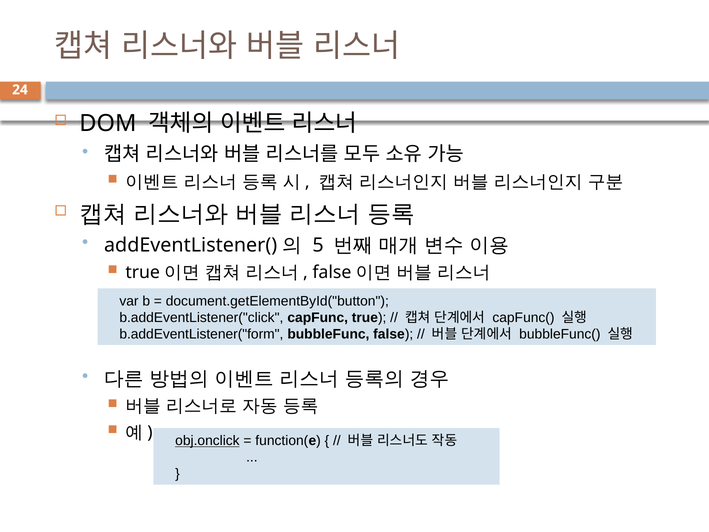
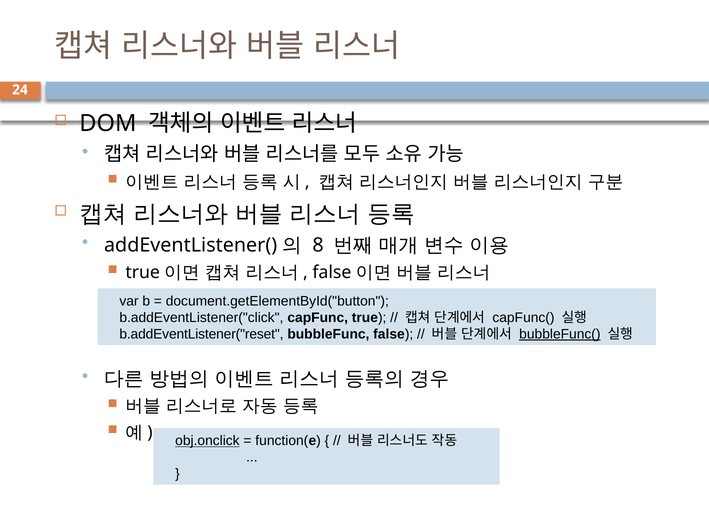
5: 5 -> 8 (318, 245)
b.addEventListener("form: b.addEventListener("form -> b.addEventListener("reset (201, 334)
bubbleFunc( underline: none -> present (560, 334)
